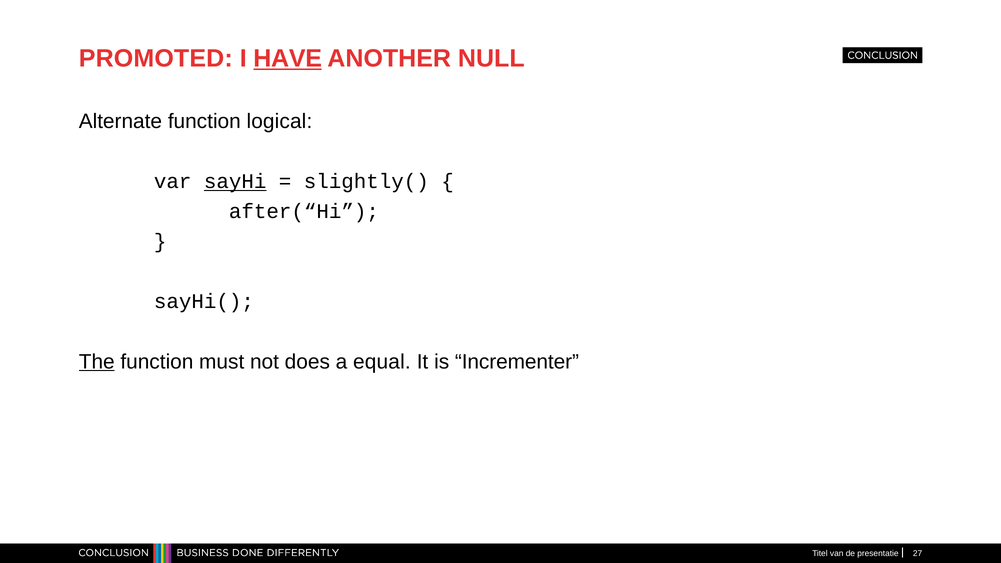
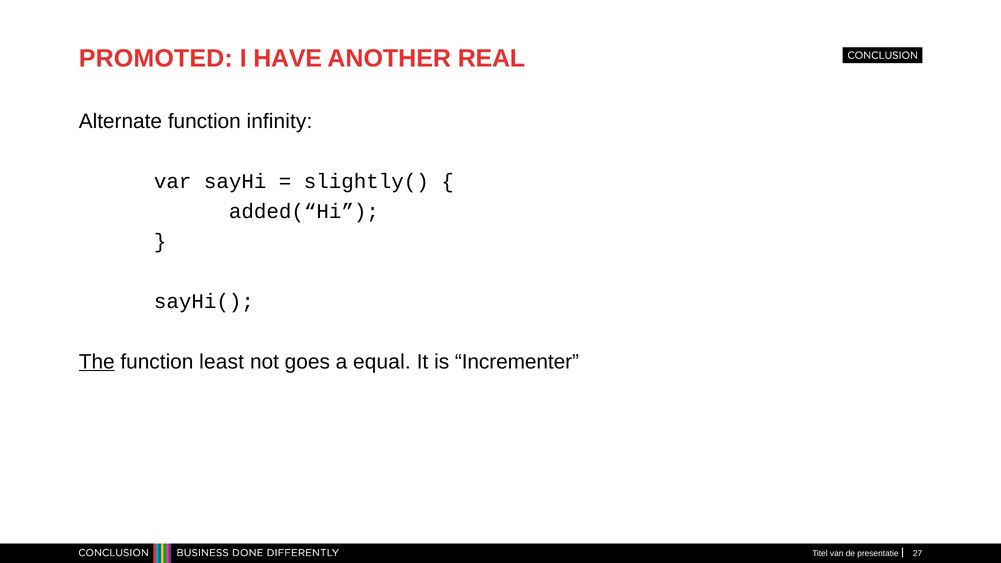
HAVE underline: present -> none (288, 58)
NULL: NULL -> REAL (491, 58)
logical: logical -> infinity (279, 121)
sayHi underline: present -> none (235, 181)
after(“Hi: after(“Hi -> added(“Hi (304, 212)
must: must -> least (222, 362)
does: does -> goes (307, 362)
